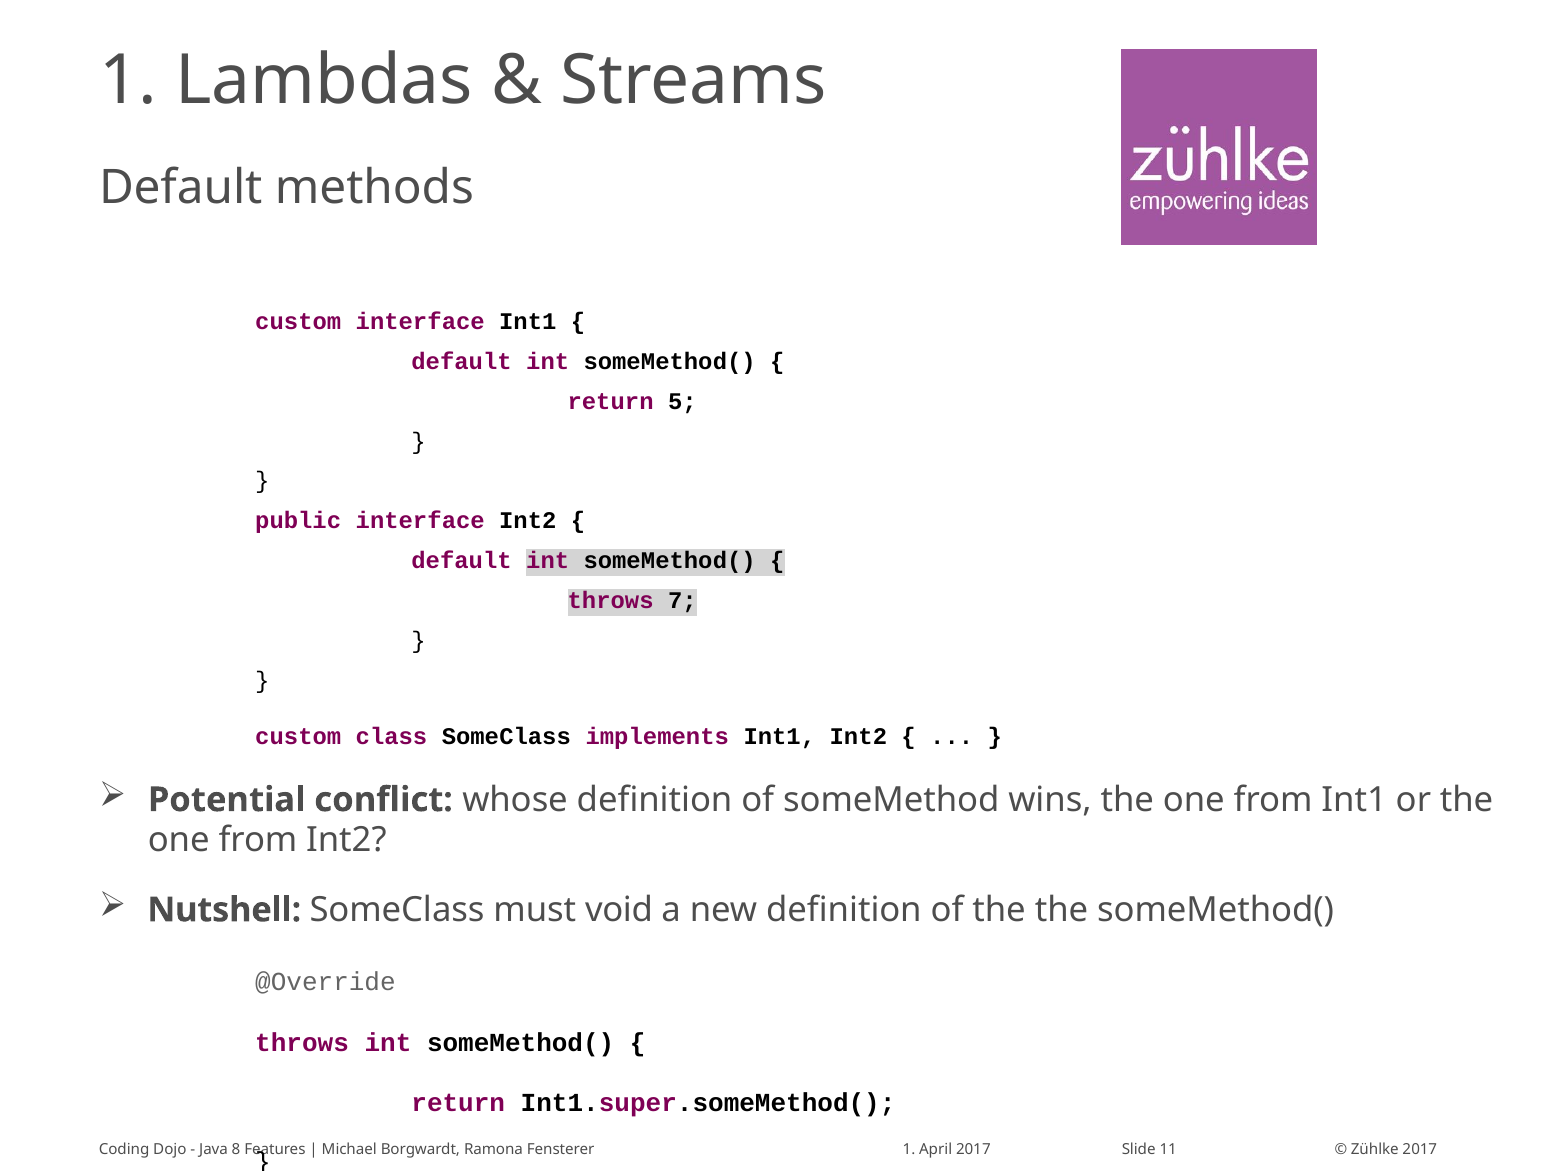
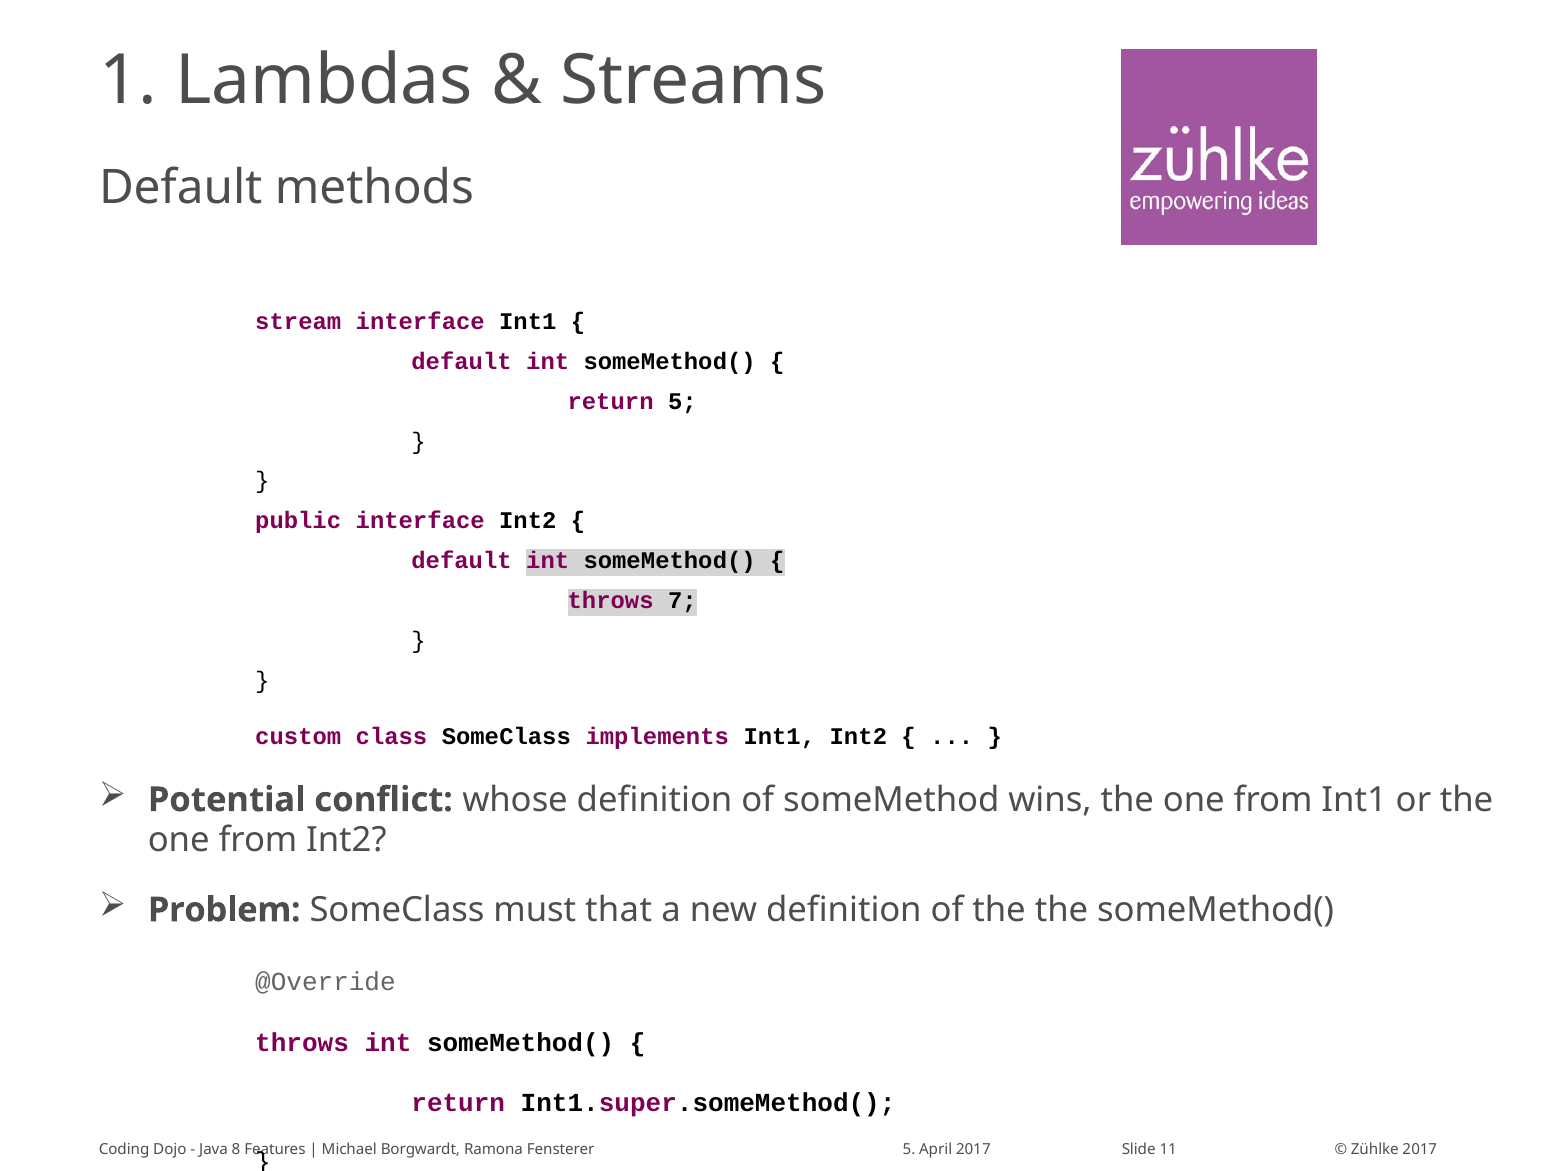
custom: custom -> stream (298, 322)
Nutshell: Nutshell -> Problem (224, 910)
void: void -> that (619, 910)
1: 1 -> 5 (909, 1150)
